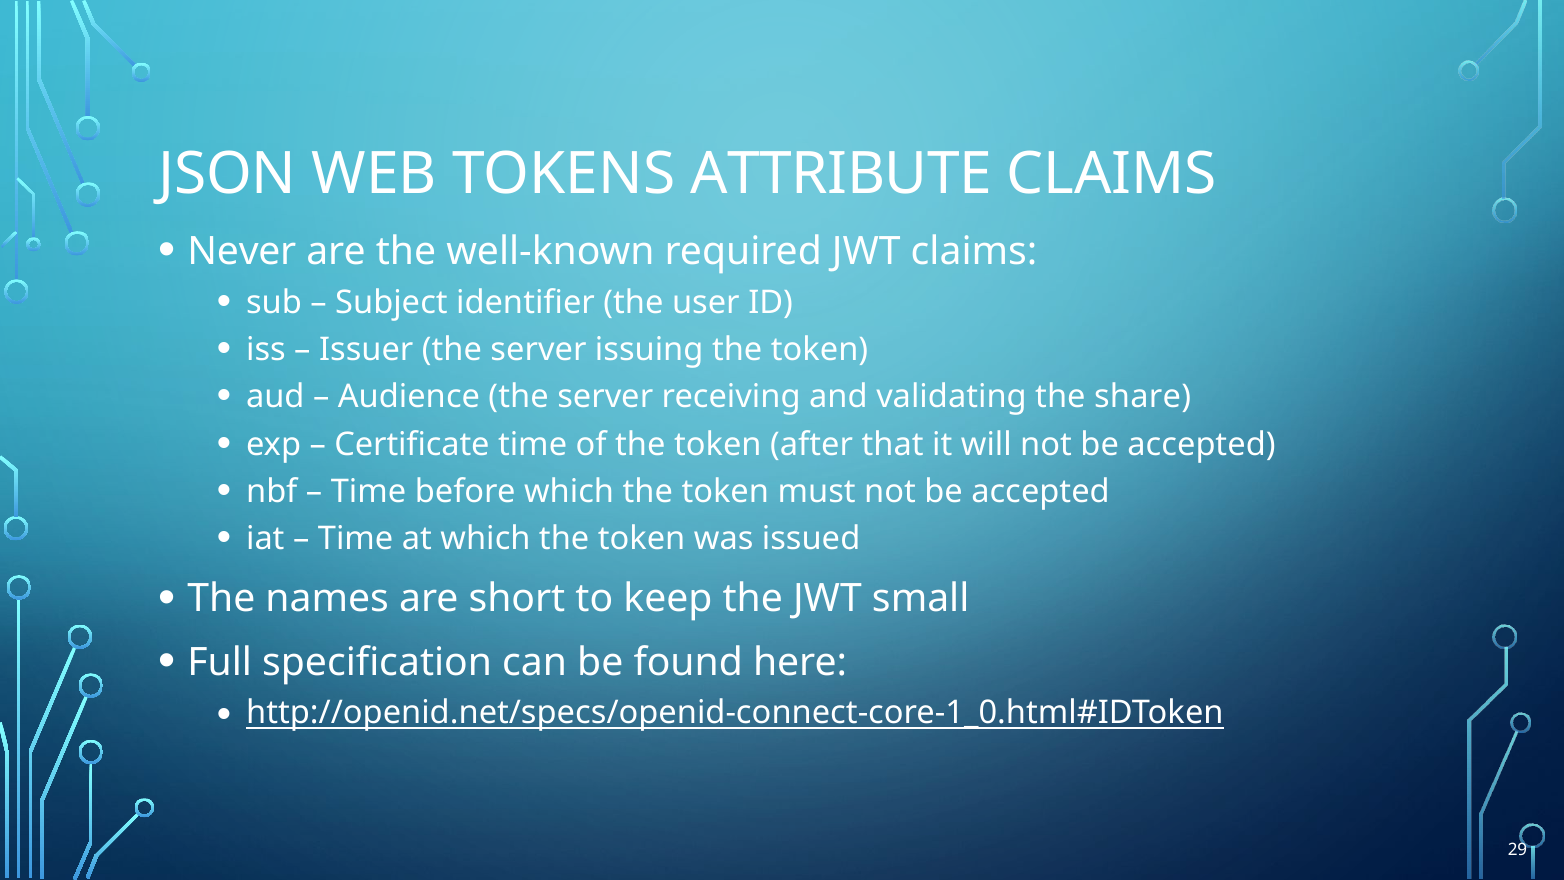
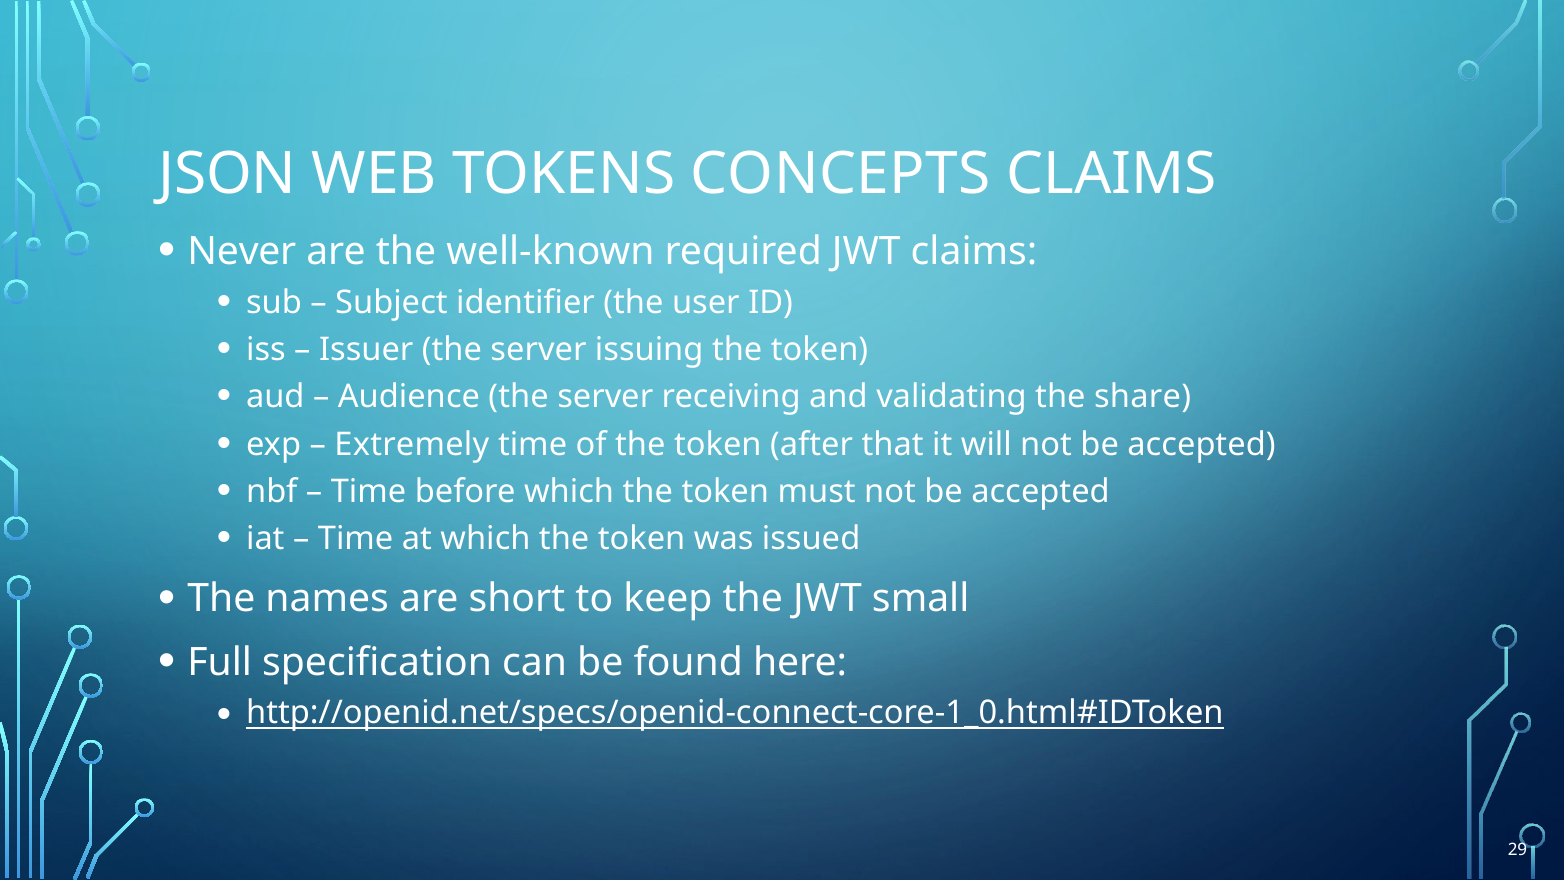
ATTRIBUTE: ATTRIBUTE -> CONCEPTS (841, 174)
Certificate: Certificate -> Extremely (412, 444)
